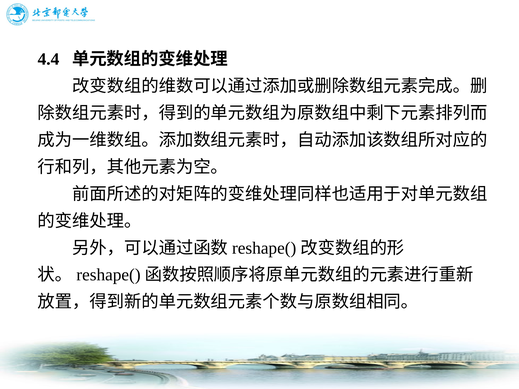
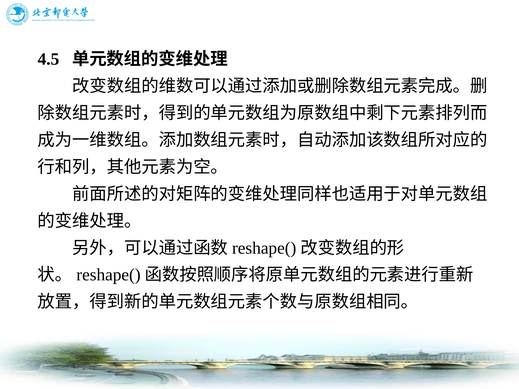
4.4: 4.4 -> 4.5 (48, 59)
